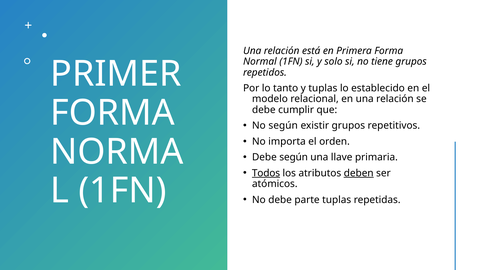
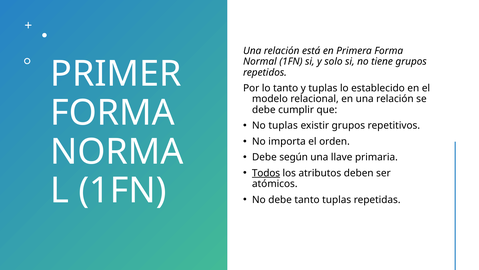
No según: según -> tuplas (283, 125)
deben underline: present -> none (359, 173)
debe parte: parte -> tanto (307, 199)
